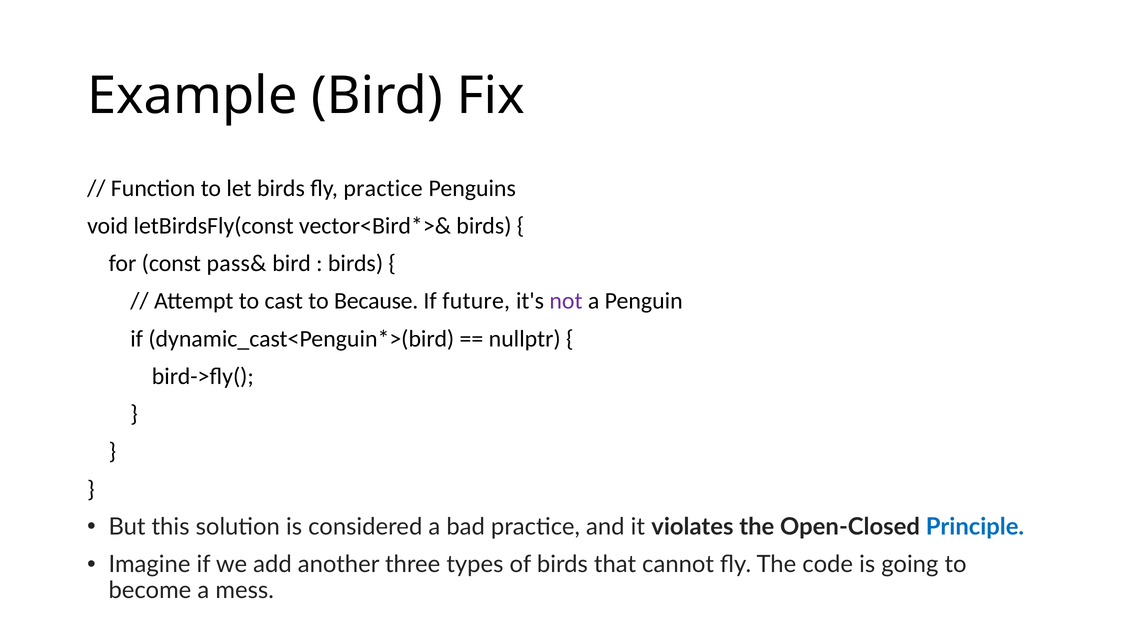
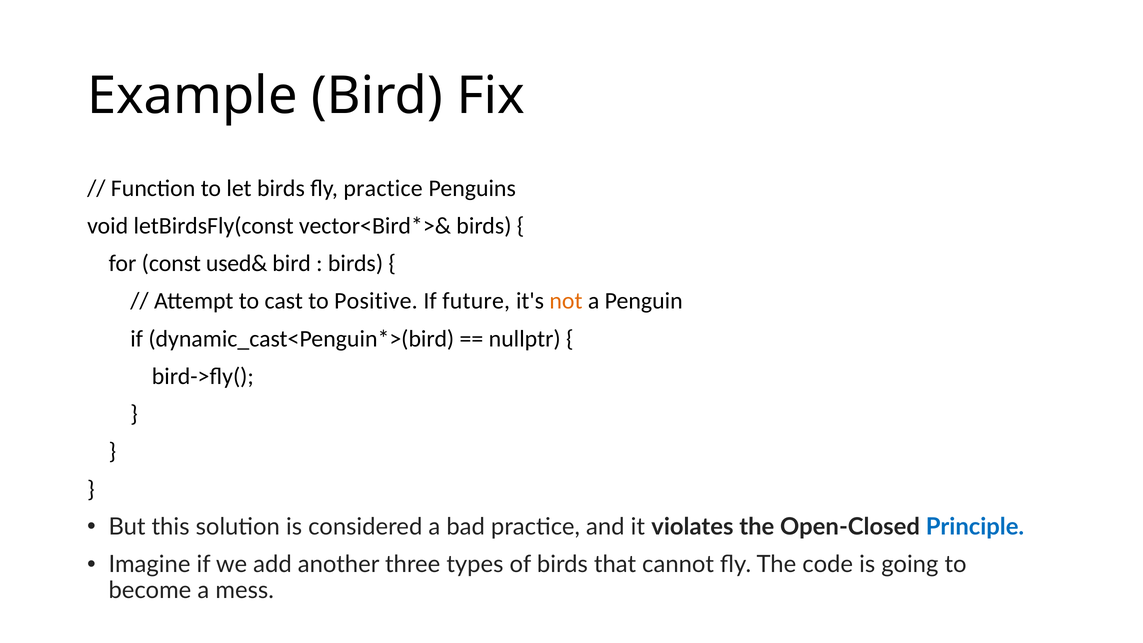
pass&: pass& -> used& (237, 263)
Because: Because -> Positive (376, 301)
not colour: purple -> orange (566, 301)
